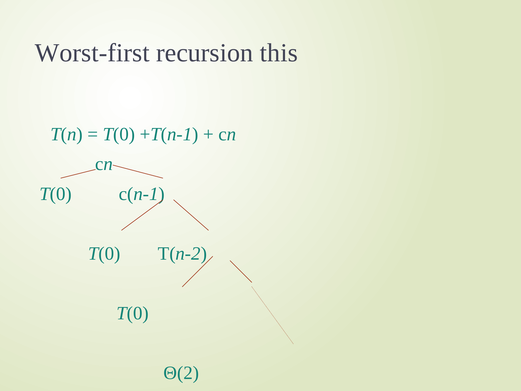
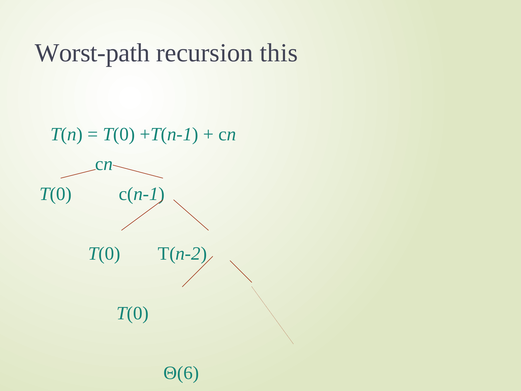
Worst-first: Worst-first -> Worst-path (92, 53)
Θ(2: Θ(2 -> Θ(6 (181, 373)
